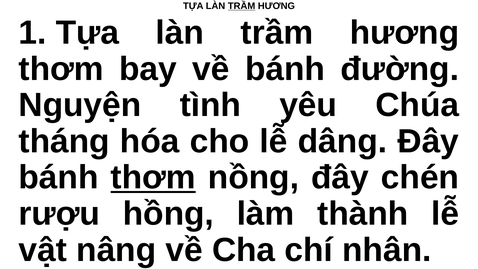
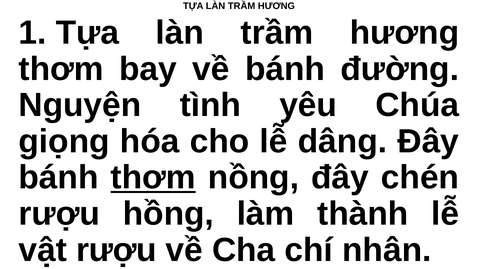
TRẦM underline: present -> none (242, 6)
tháng: tháng -> giọng (64, 141)
vật nâng: nâng -> rượu (116, 250)
